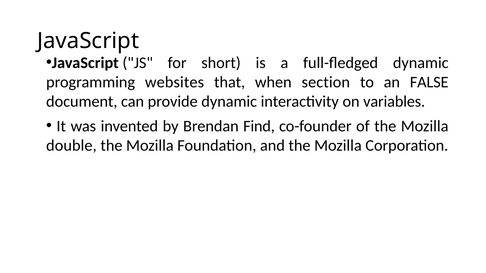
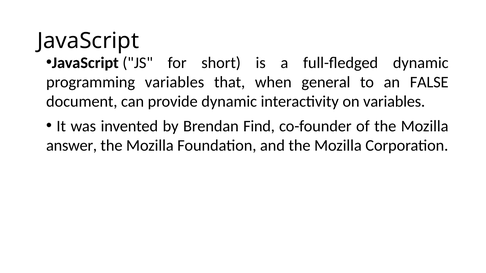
programming websites: websites -> variables (175, 82)
section: section -> general (326, 82)
double: double -> answer (72, 146)
